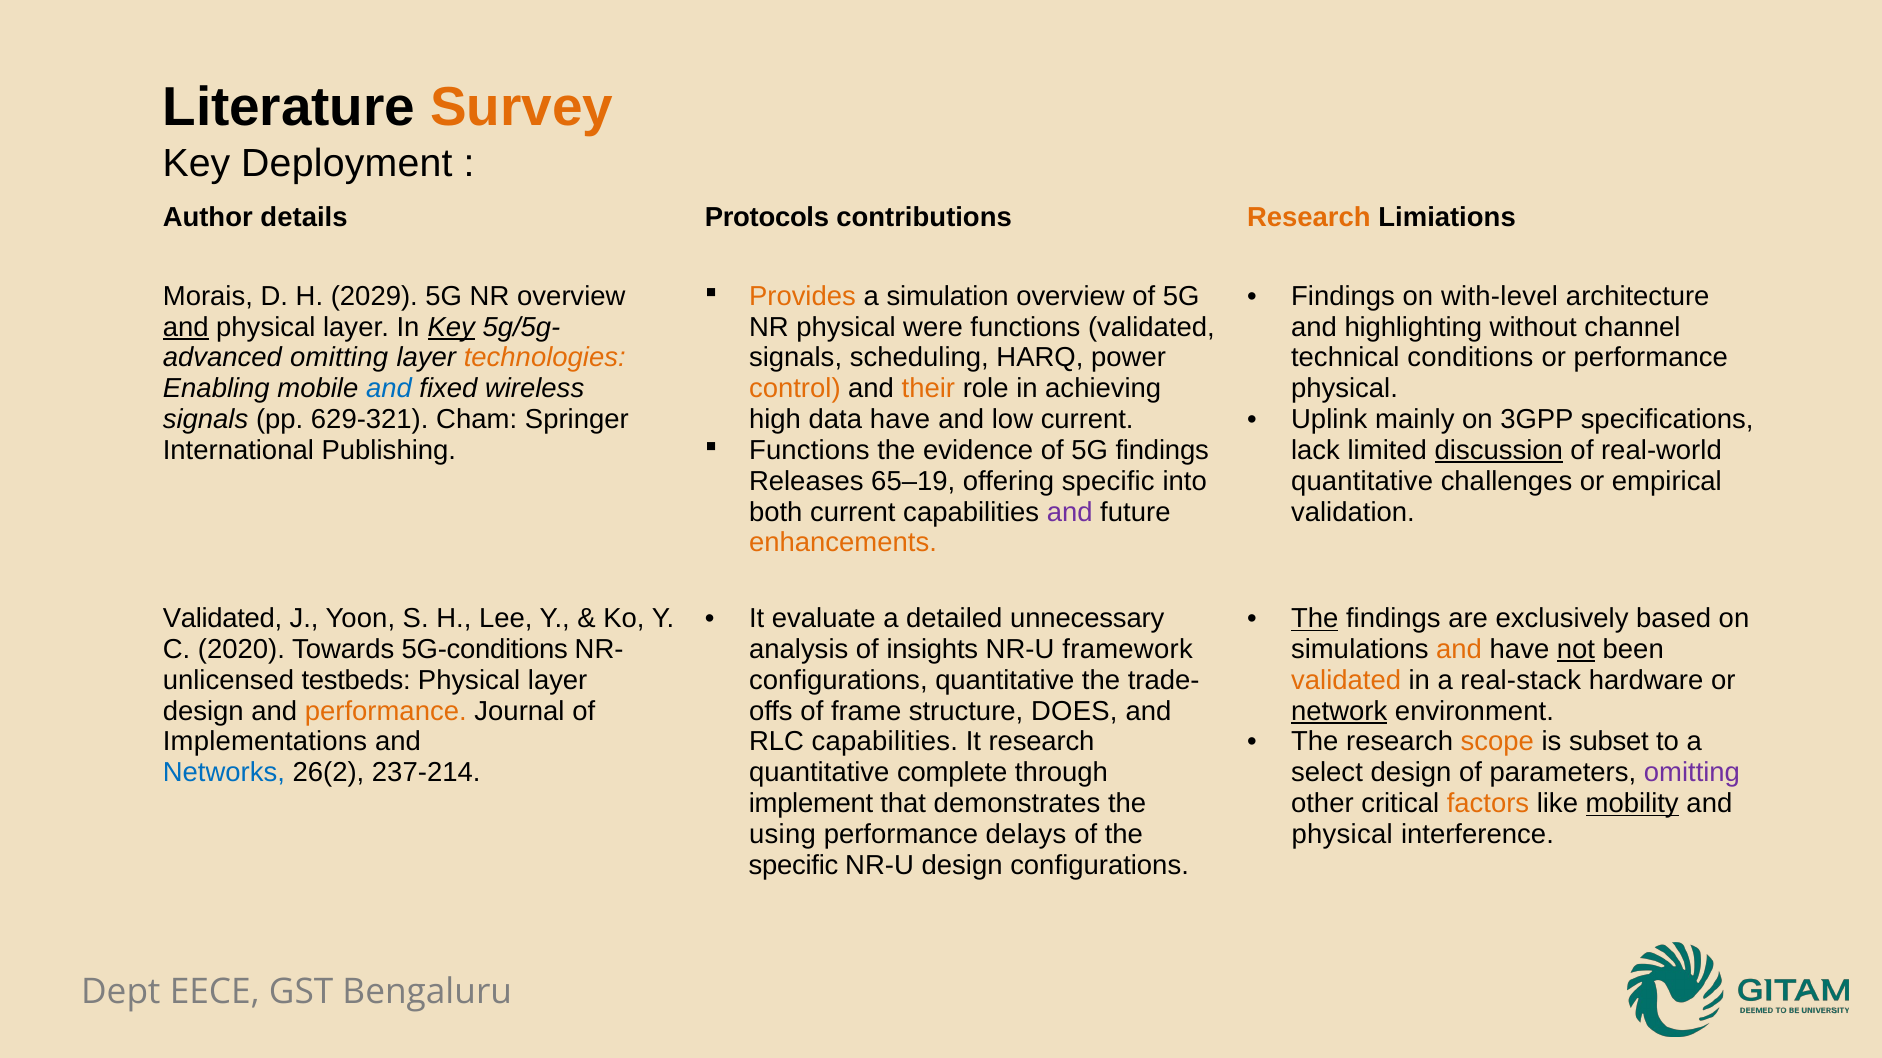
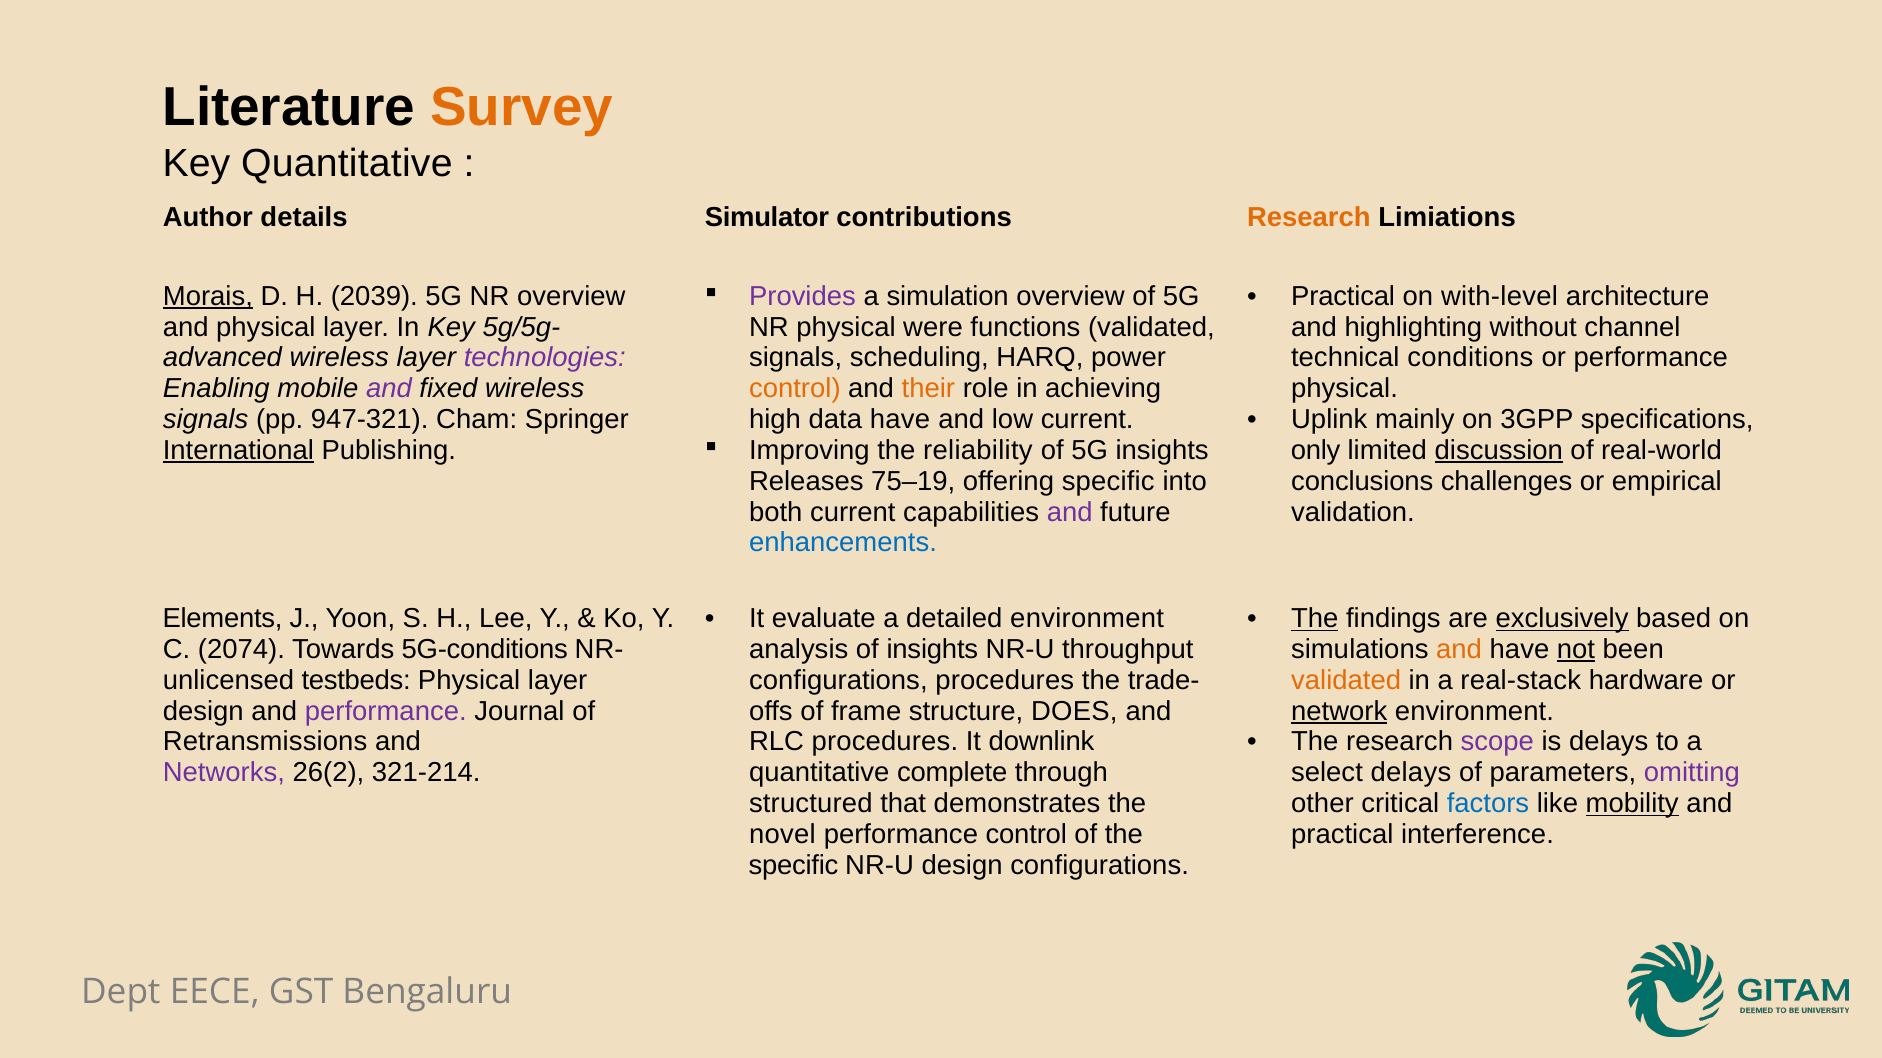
Key Deployment: Deployment -> Quantitative (347, 163)
Protocols: Protocols -> Simulator (767, 217)
Provides colour: orange -> purple (802, 296)
Morais underline: none -> present (208, 296)
2029: 2029 -> 2039 (374, 296)
Findings: Findings -> Practical (1343, 296)
and underline: present -> none (186, 327)
Key underline: present -> none (451, 327)
omitting: omitting -> wireless (339, 358)
technologies colour: orange -> purple (545, 358)
and colour: blue -> purple (389, 389)
629-321: 629-321 -> 947-321 (370, 420)
Functions: Functions -> Improving (809, 451)
evidence: evidence -> reliability (978, 451)
5G findings: findings -> insights (1162, 451)
International underline: none -> present (238, 451)
lack: lack -> only (1316, 451)
65–19: 65–19 -> 75–19 (913, 481)
quantitative: quantitative -> conclusions (1362, 481)
enhancements colour: orange -> blue (843, 543)
Validated: Validated -> Elements (223, 619)
detailed unnecessary: unnecessary -> environment (1087, 619)
exclusively underline: none -> present (1562, 619)
2020: 2020 -> 2074 (241, 650)
framework: framework -> throughput (1128, 650)
configurations quantitative: quantitative -> procedures (1005, 681)
performance colour: orange -> purple (386, 712)
Implementations: Implementations -> Retransmissions (265, 742)
RLC capabilities: capabilities -> procedures (885, 742)
It research: research -> downlink (1042, 742)
scope colour: orange -> purple (1497, 742)
is subset: subset -> delays (1609, 742)
Networks colour: blue -> purple (224, 773)
237-214: 237-214 -> 321-214 (426, 773)
select design: design -> delays (1411, 773)
implement: implement -> structured (811, 804)
factors colour: orange -> blue (1488, 804)
using: using -> novel (782, 835)
performance delays: delays -> control (1026, 835)
physical: physical -> practical (1342, 835)
